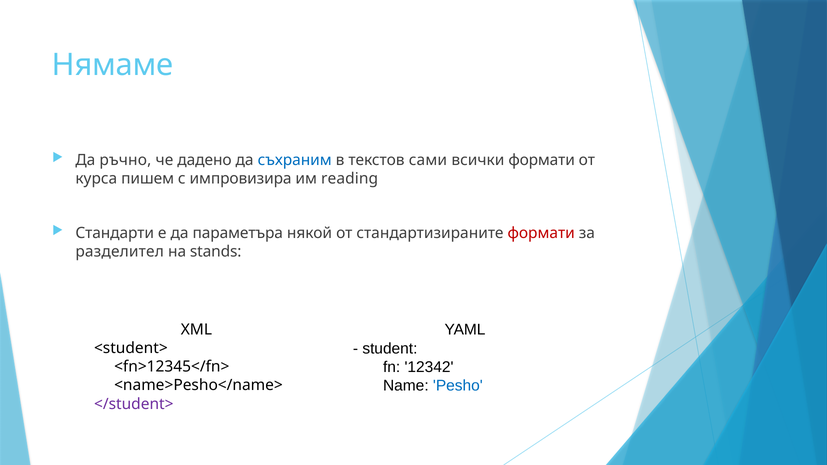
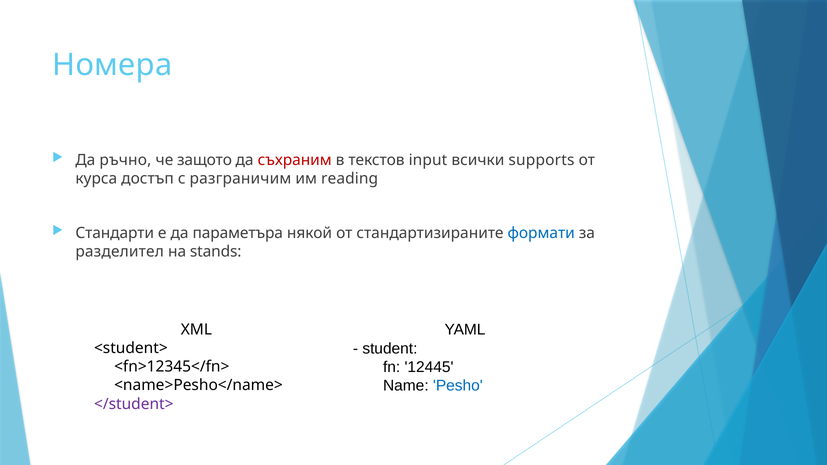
Нямаме: Нямаме -> Номера (112, 65)
дадено: дадено -> защото (205, 160)
съхраним colour: blue -> red (295, 160)
сами: сами -> input (428, 160)
всички формати: формати -> supports (541, 160)
пишем: пишем -> достъп (148, 179)
импровизира: импровизира -> разграничим (240, 179)
формати colour: red -> blue (541, 233)
12342: 12342 -> 12445 (429, 367)
